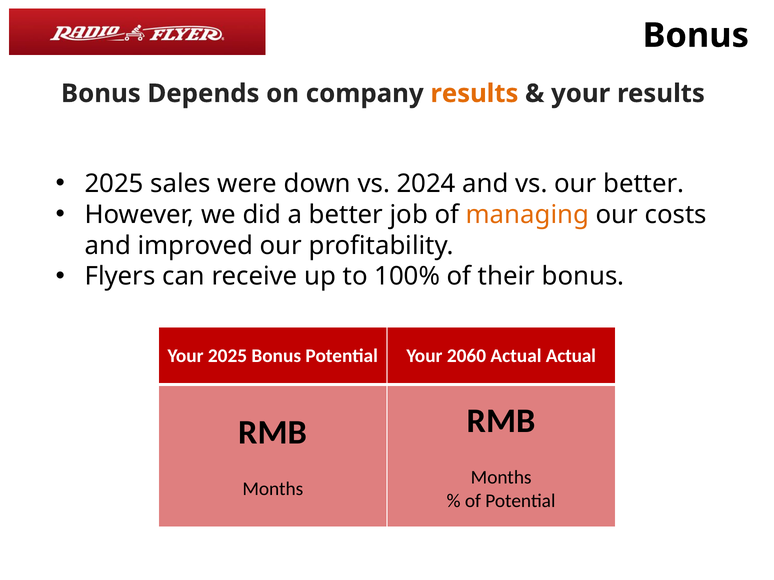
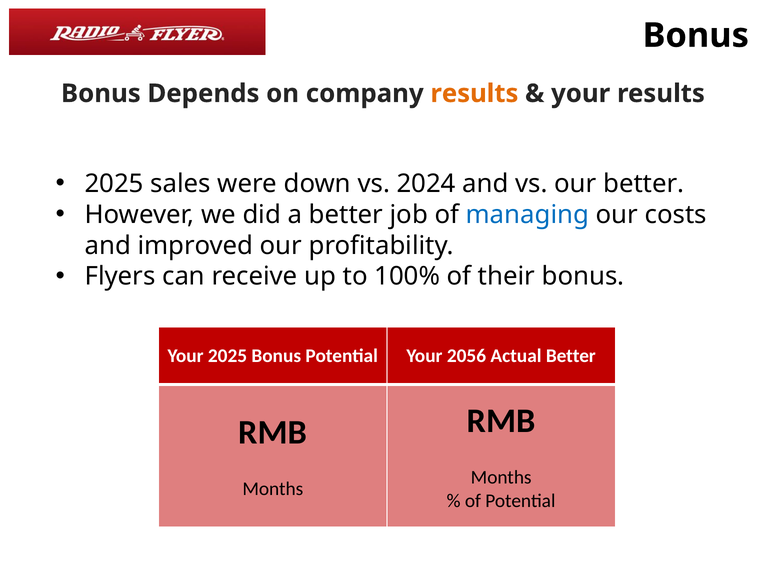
managing colour: orange -> blue (527, 215)
2060: 2060 -> 2056 (466, 356)
Actual Actual: Actual -> Better (571, 356)
